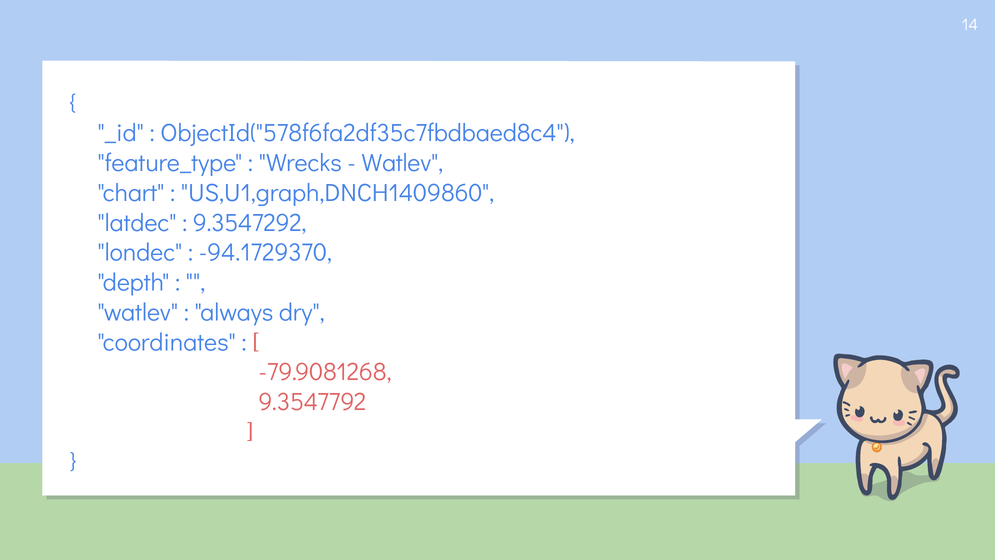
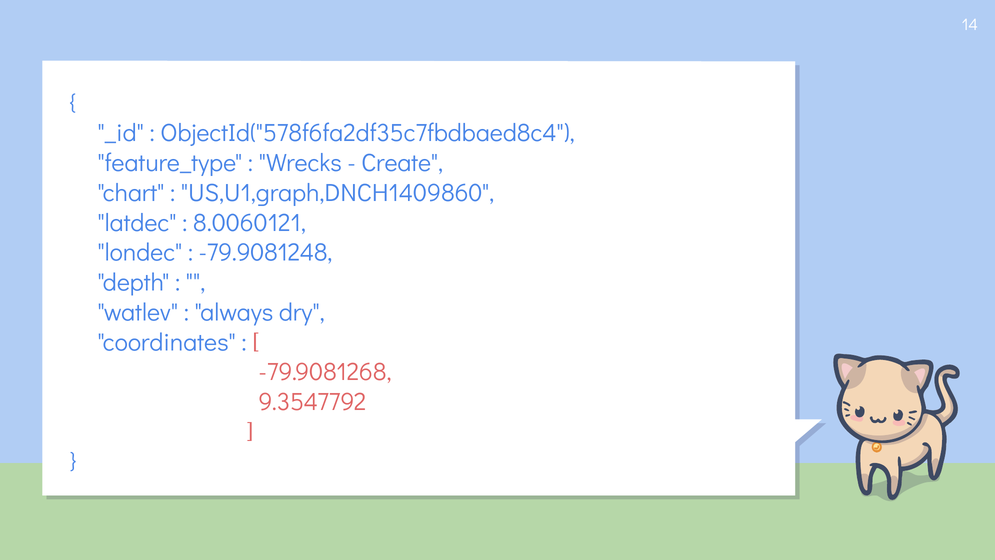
Watlev: Watlev -> Create (402, 163)
9.3547292: 9.3547292 -> 8.0060121 (249, 223)
-94.1729370: -94.1729370 -> -79.9081248 (265, 253)
